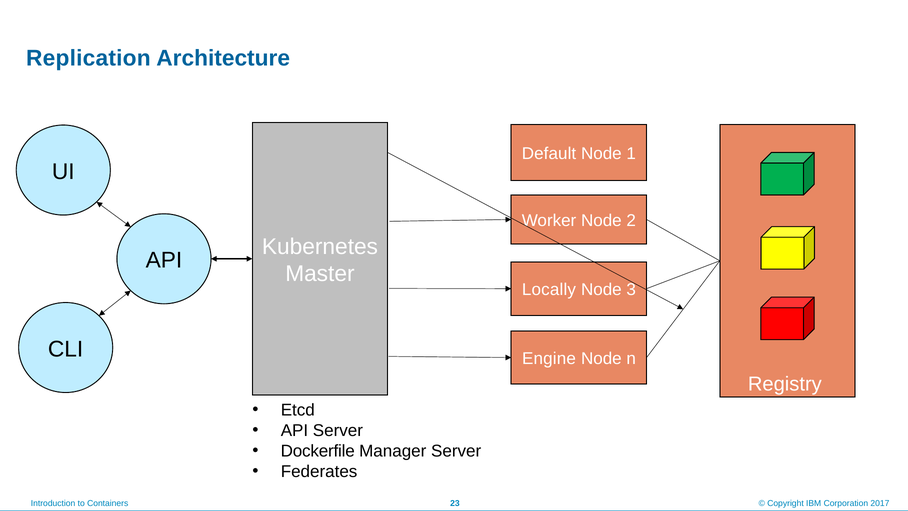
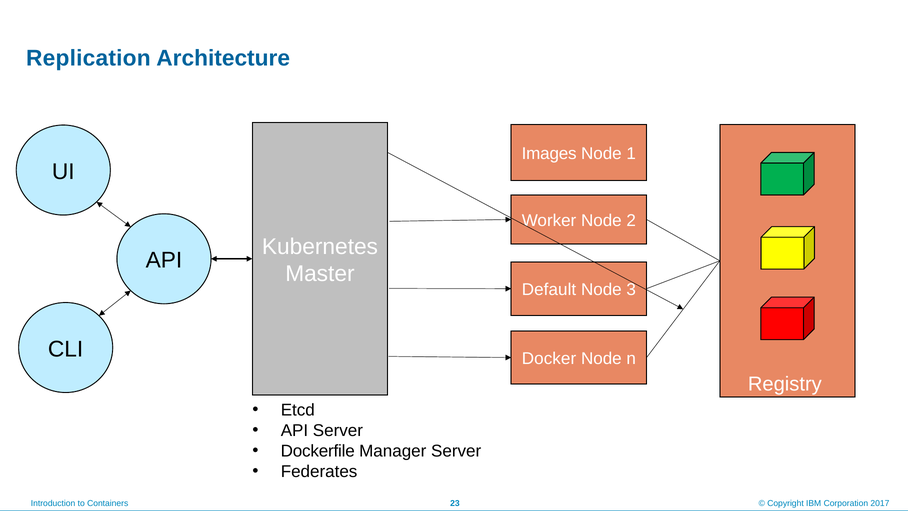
Default: Default -> Images (549, 154)
Locally: Locally -> Default (549, 290)
Engine: Engine -> Docker (549, 359)
